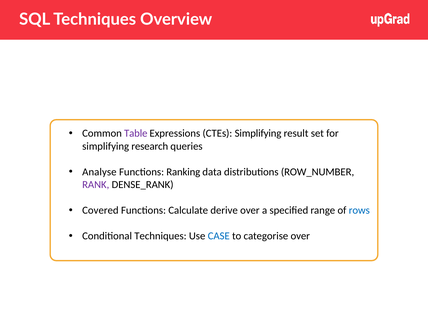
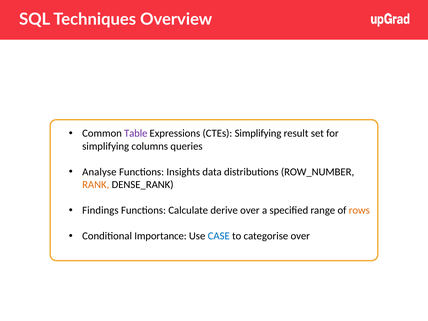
research: research -> columns (150, 146)
Ranking: Ranking -> Insights (183, 172)
RANK colour: purple -> orange (96, 185)
Covered: Covered -> Findings (100, 210)
rows colour: blue -> orange (359, 210)
Conditional Techniques: Techniques -> Importance (161, 236)
